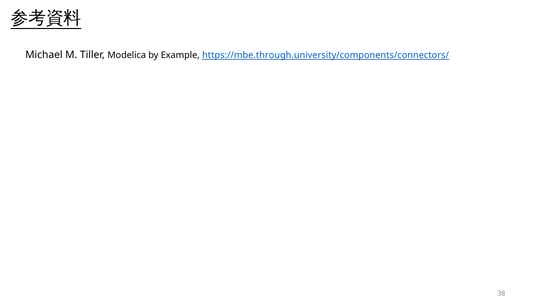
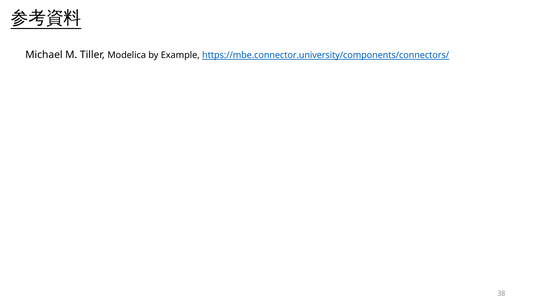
https://mbe.through.university/components/connectors/: https://mbe.through.university/components/connectors/ -> https://mbe.connector.university/components/connectors/ (326, 55)
